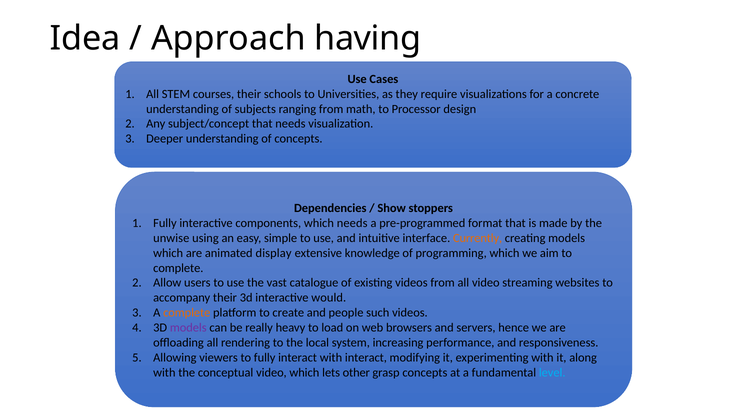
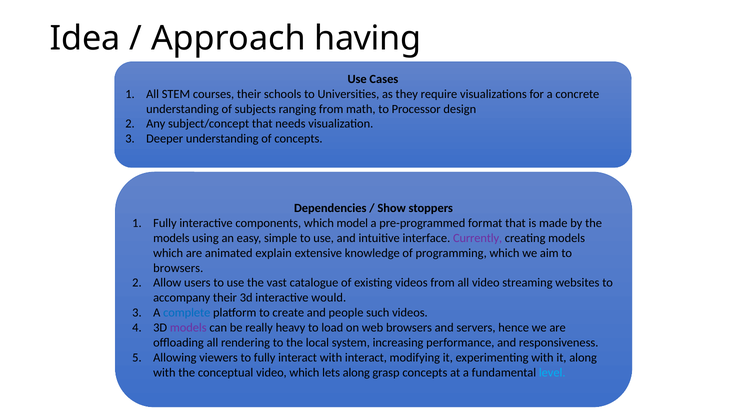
which needs: needs -> model (352, 223)
unwise: unwise -> models (171, 238)
Currently colour: orange -> purple (478, 238)
display: display -> explain (274, 253)
complete: complete -> browsers (178, 268)
complete colour: orange -> blue (187, 312)
lets other: other -> along (356, 372)
